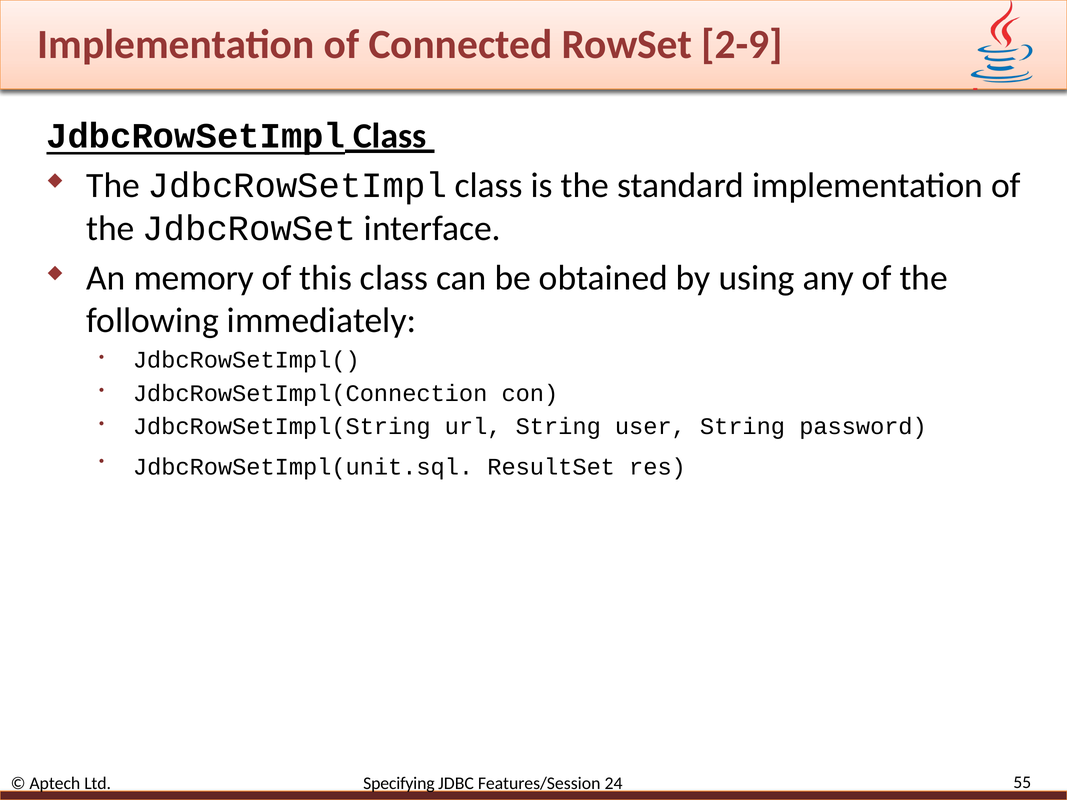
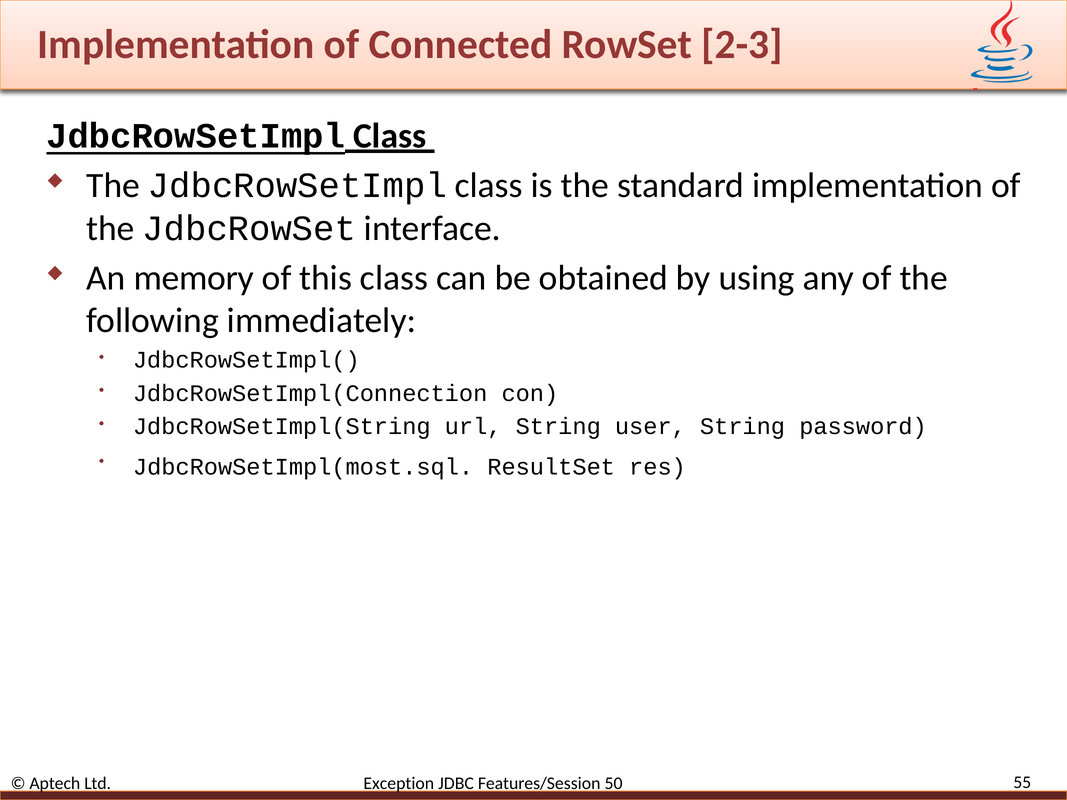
2-9: 2-9 -> 2-3 (742, 45)
JdbcRowSetImpl(unit.sql: JdbcRowSetImpl(unit.sql -> JdbcRowSetImpl(most.sql (303, 467)
Specifying: Specifying -> Exception (399, 784)
24: 24 -> 50 (614, 784)
